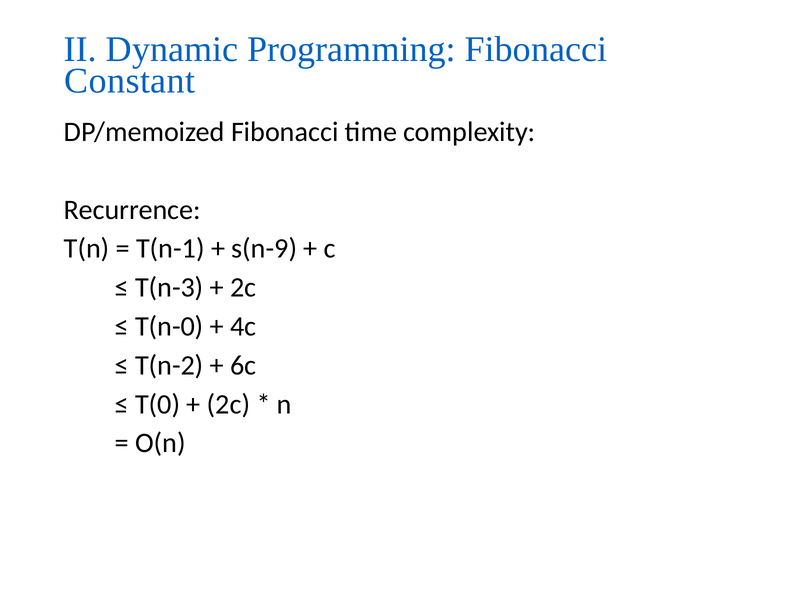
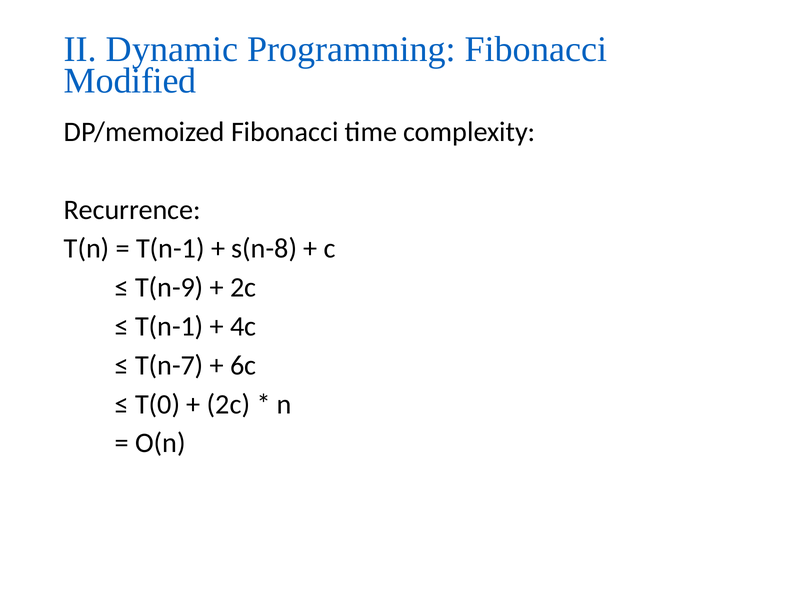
Constant: Constant -> Modified (130, 81)
s(n-9: s(n-9 -> s(n-8 (264, 249)
T(n-3: T(n-3 -> T(n-9 (169, 288)
T(n-0: T(n-0 -> T(n-1 (169, 326)
T(n-2: T(n-2 -> T(n-7 (169, 365)
